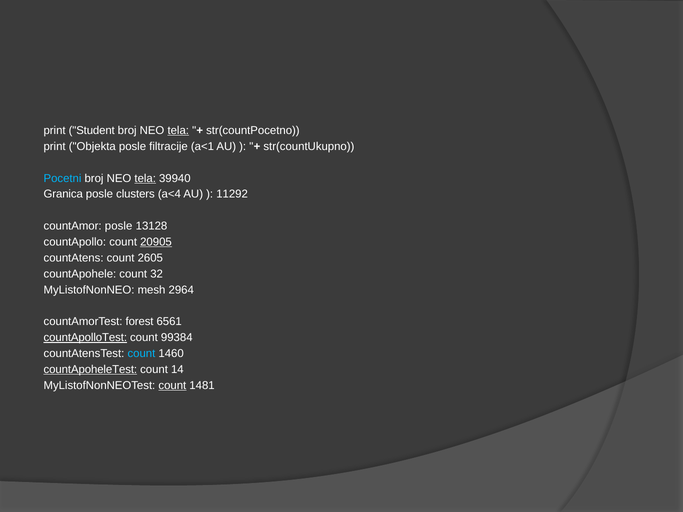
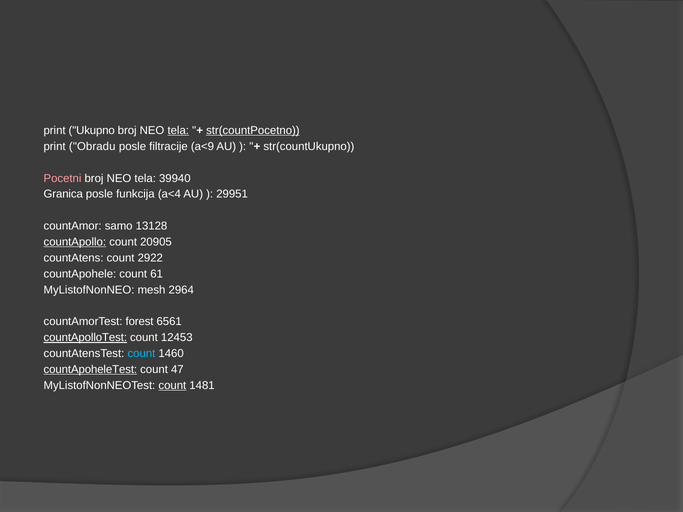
Student: Student -> Ukupno (92, 131)
str(countPocetno underline: none -> present (253, 131)
Objekta: Objekta -> Obradu (92, 146)
a<1: a<1 -> a<9 (202, 146)
Pocetni colour: light blue -> pink (63, 178)
tela underline: present -> none (145, 178)
clusters: clusters -> funkcija (135, 194)
11292: 11292 -> 29951 (232, 194)
countAmor posle: posle -> samo (119, 226)
countApollo underline: none -> present (75, 242)
20905 underline: present -> none (156, 242)
2605: 2605 -> 2922 (150, 258)
32: 32 -> 61 (157, 274)
99384: 99384 -> 12453 (177, 338)
14: 14 -> 47 (177, 370)
